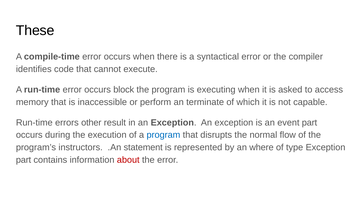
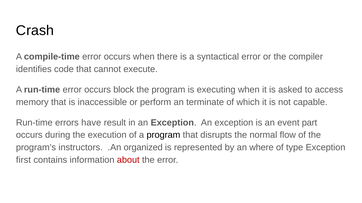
These: These -> Crash (35, 31)
other: other -> have (91, 123)
program colour: blue -> black (163, 135)
statement: statement -> organized (143, 148)
part: part -> first (23, 160)
